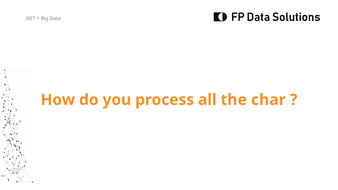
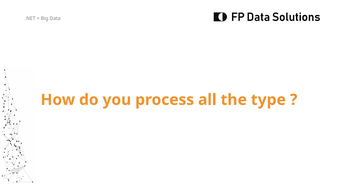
char: char -> type (268, 100)
